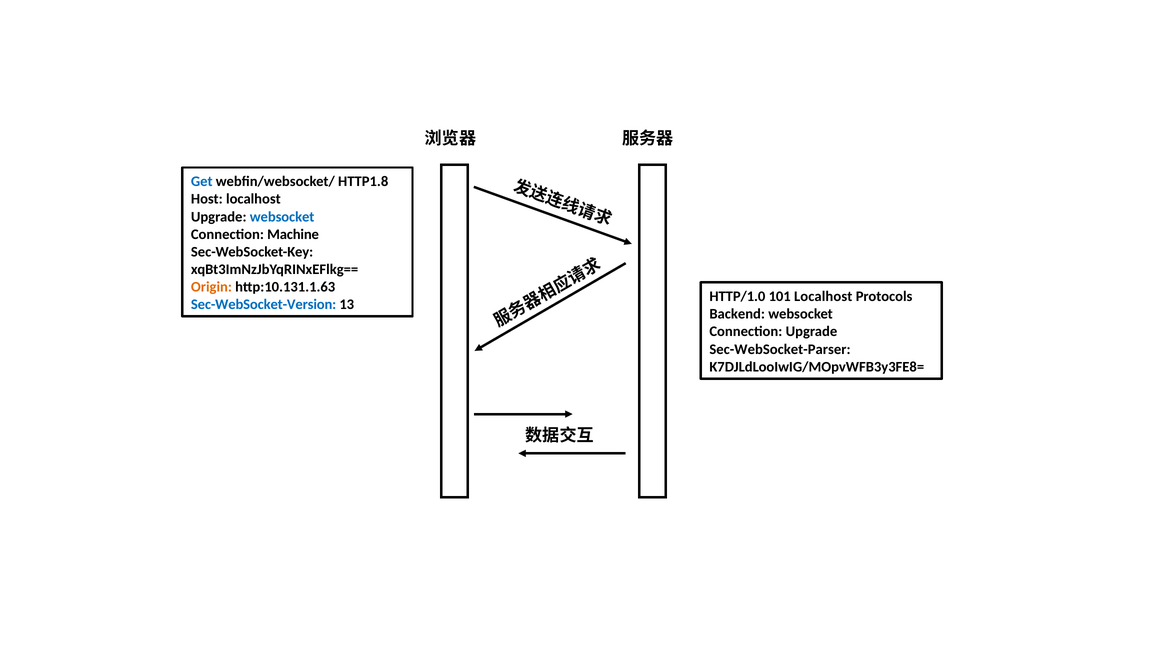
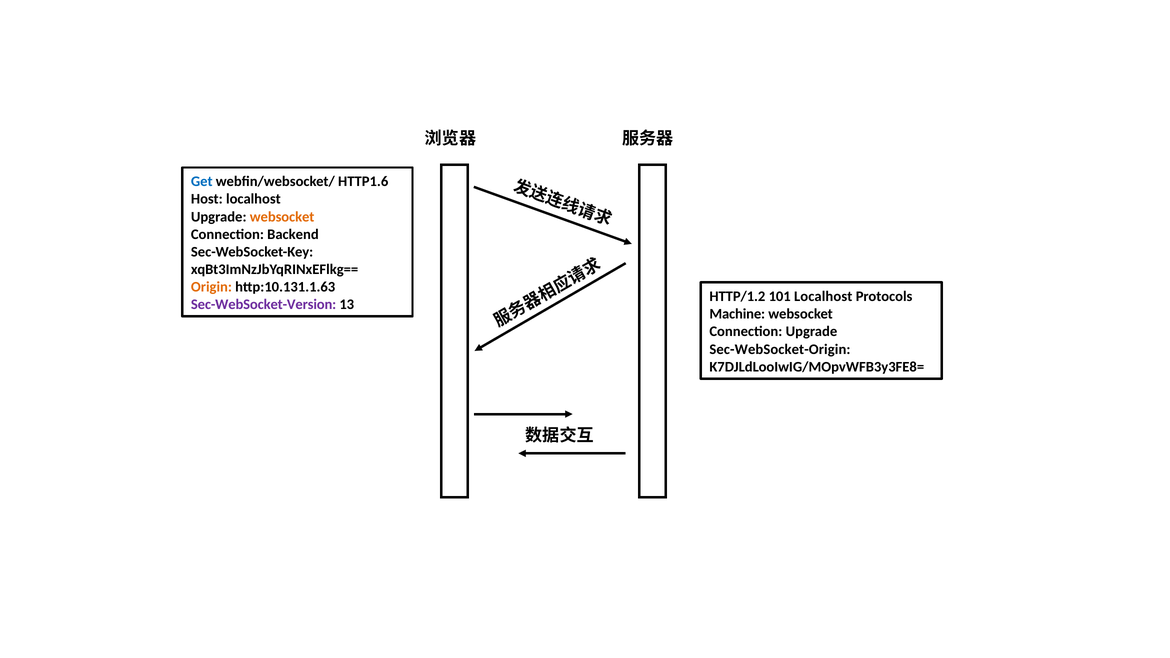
HTTP1.8: HTTP1.8 -> HTTP1.6 (363, 182)
websocket colour: blue -> orange (282, 217)
Machine: Machine -> Backend (293, 234)
HTTP/1.0: HTTP/1.0 -> HTTP/1.2 (737, 297)
Sec-WebSocket-Version colour: blue -> purple (264, 304)
Backend: Backend -> Machine (737, 314)
Sec-WebSocket-Parser: Sec-WebSocket-Parser -> Sec-WebSocket-Origin (780, 349)
